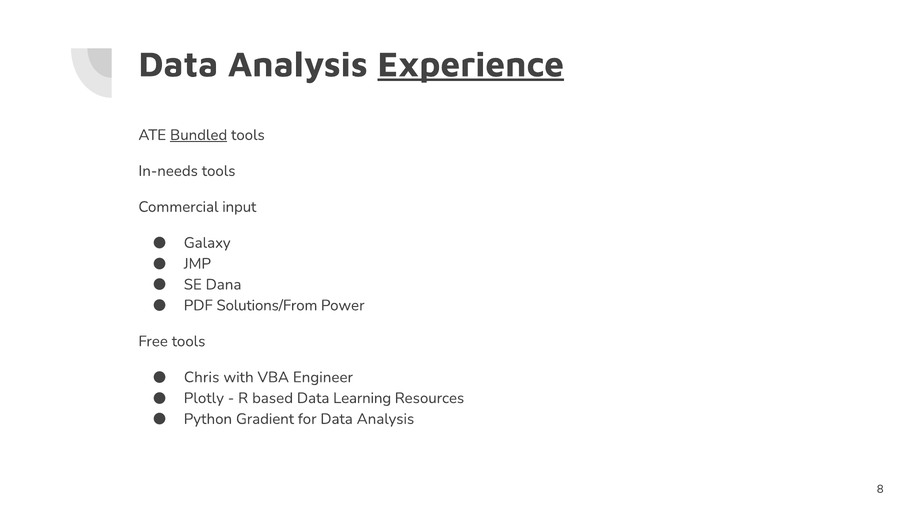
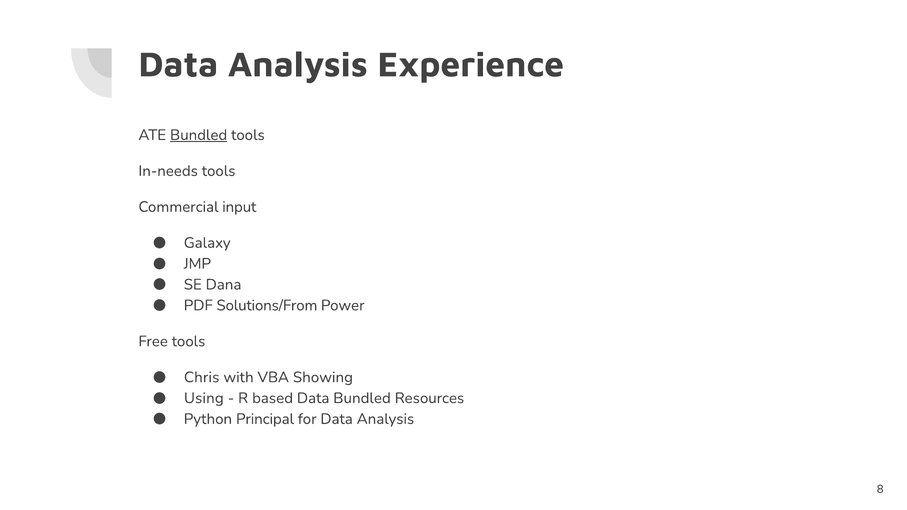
Experience underline: present -> none (471, 65)
Engineer: Engineer -> Showing (323, 377)
Plotly: Plotly -> Using (204, 398)
Data Learning: Learning -> Bundled (362, 398)
Gradient: Gradient -> Principal (265, 419)
